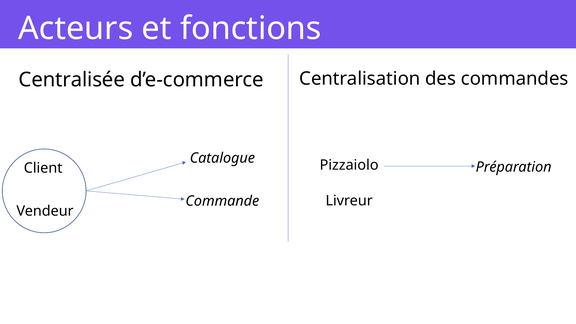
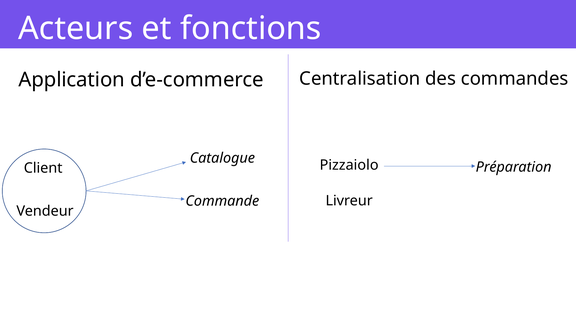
Centralisée: Centralisée -> Application (72, 80)
